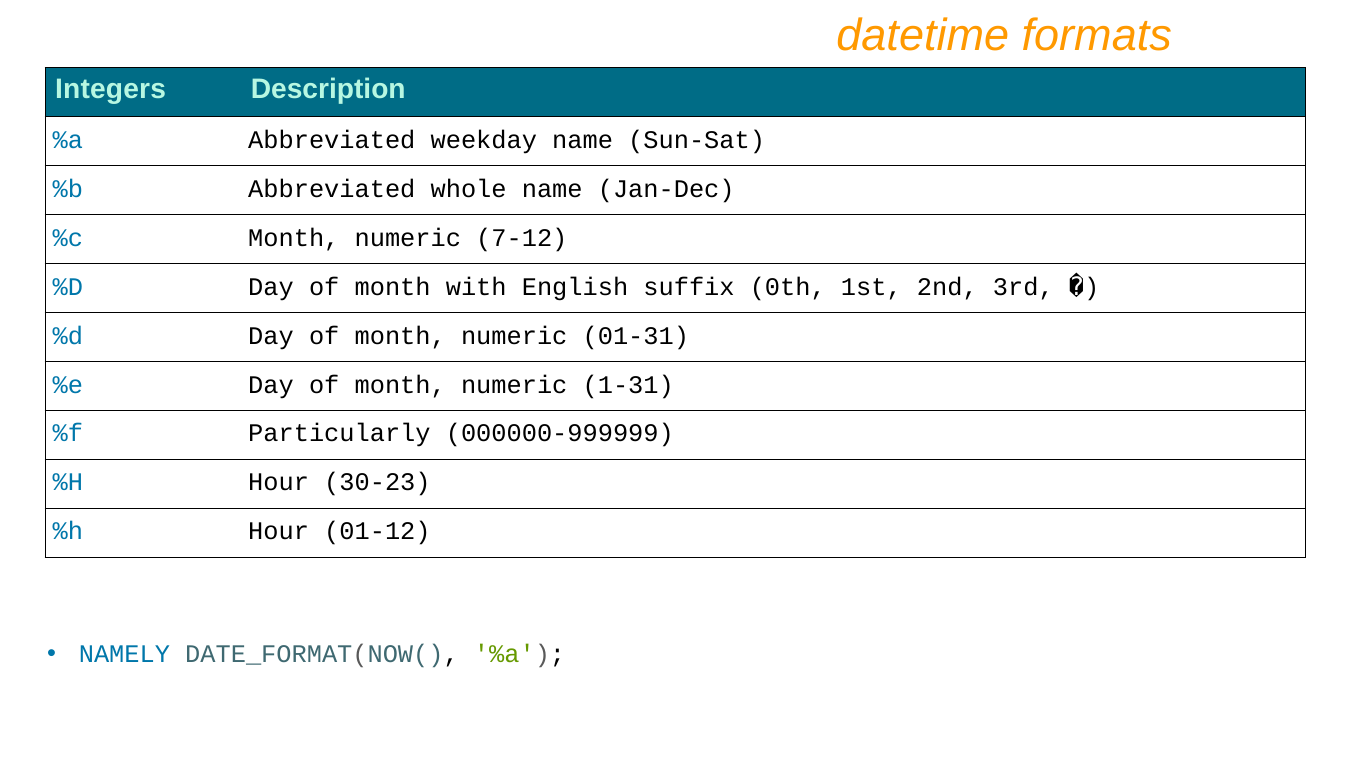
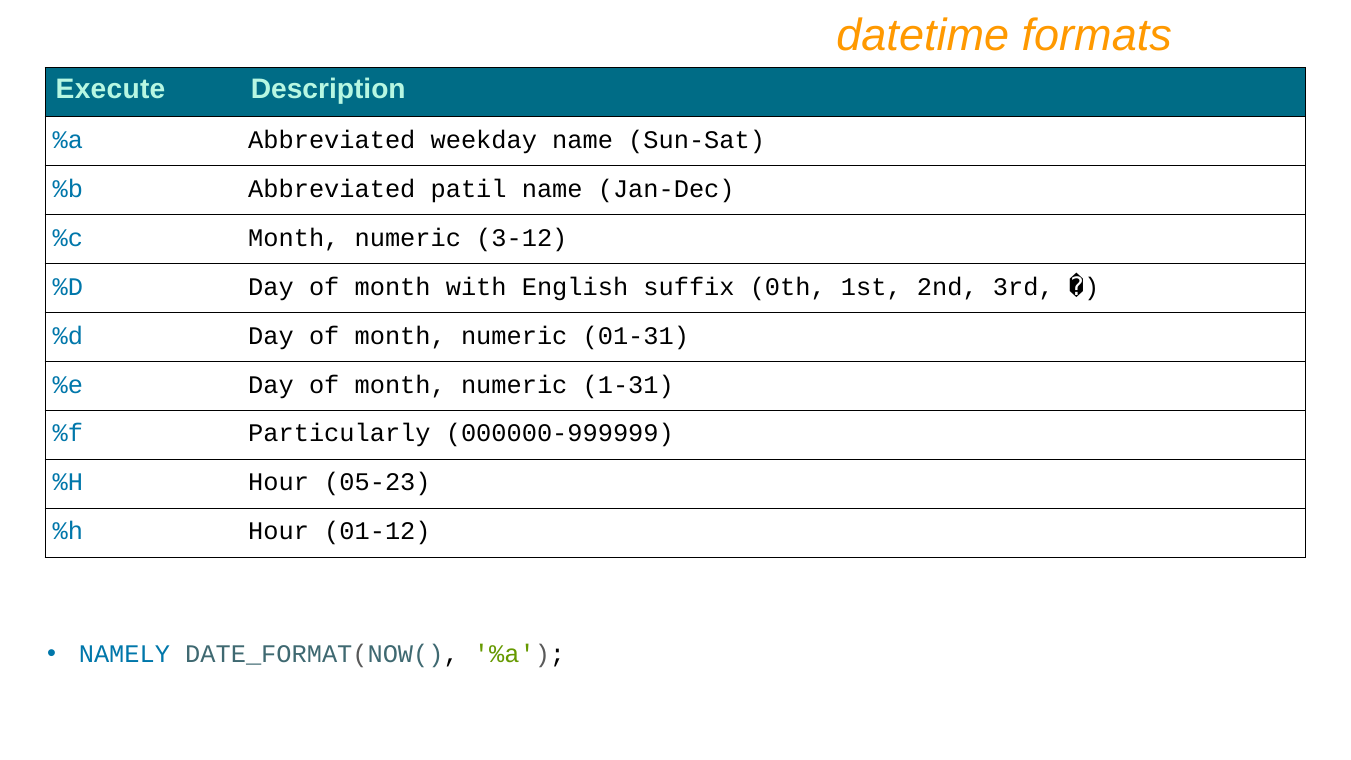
Integers: Integers -> Execute (111, 89)
whole: whole -> patil (469, 189)
7-12: 7-12 -> 3-12 (522, 238)
30-23: 30-23 -> 05-23 (377, 483)
